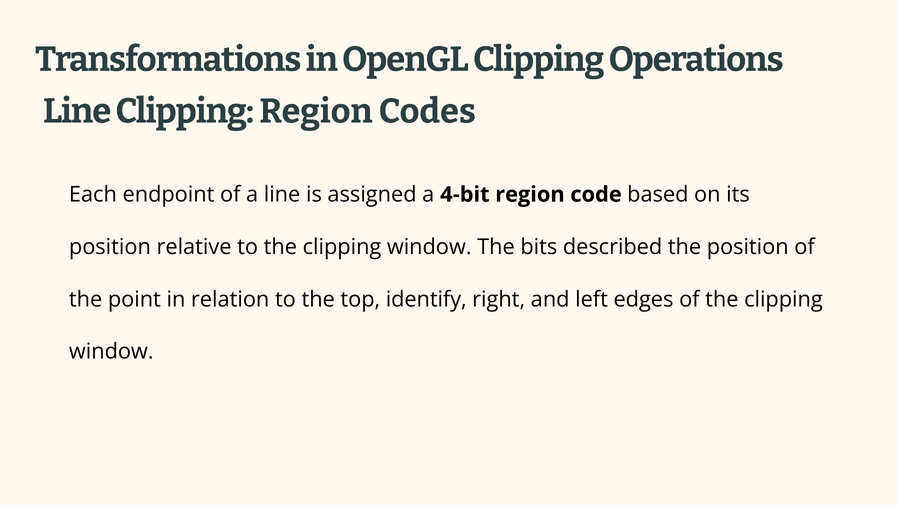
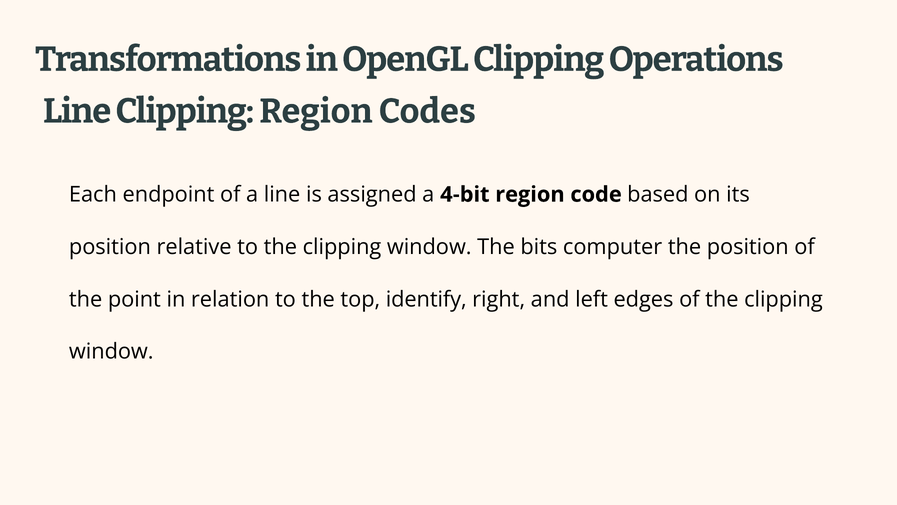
described: described -> computer (613, 247)
